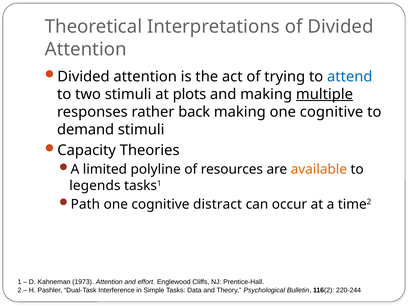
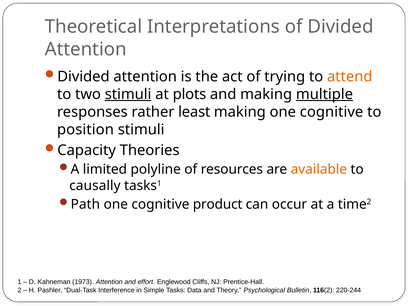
attend colour: blue -> orange (350, 76)
stimuli underline: none -> present (128, 94)
back: back -> least (194, 112)
demand: demand -> position (85, 129)
legends: legends -> causally (95, 186)
distract: distract -> product (218, 204)
